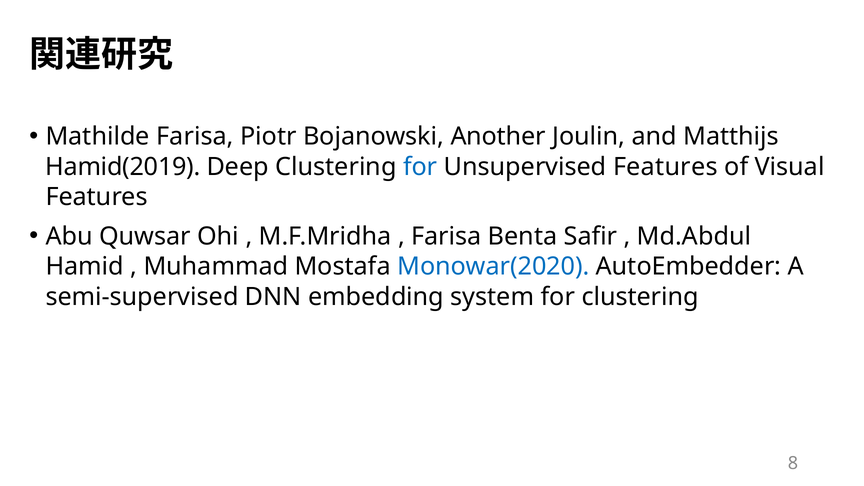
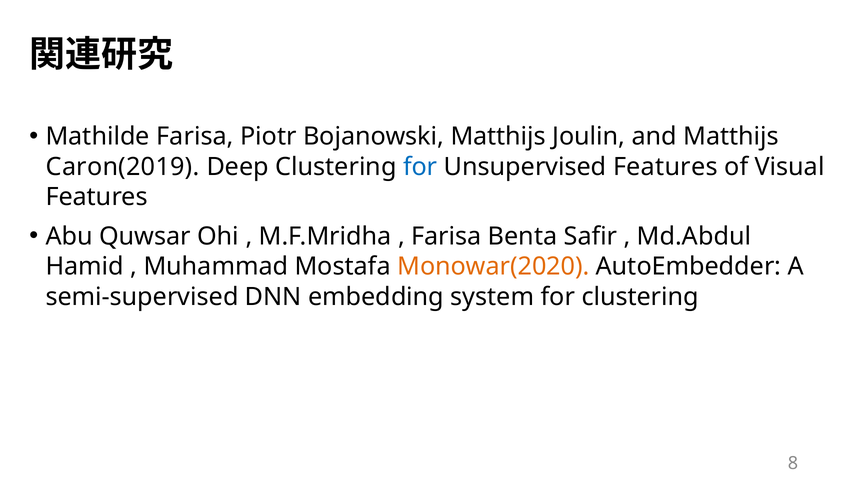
Bojanowski Another: Another -> Matthijs (498, 137)
Hamid(2019: Hamid(2019 -> Caron(2019 (123, 167)
Monowar(2020 colour: blue -> orange (493, 267)
